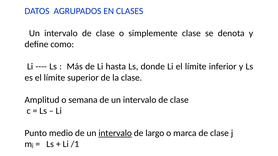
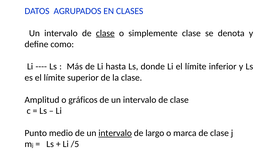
clase underline: none -> present (105, 33)
semana: semana -> gráficos (83, 100)
/1: /1 -> /5 (75, 144)
